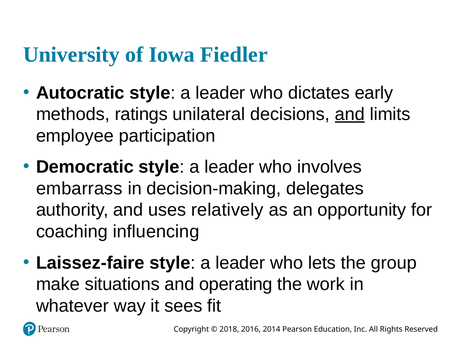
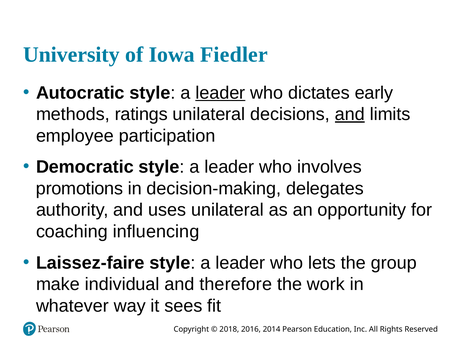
leader underline: none -> present (220, 93)
embarrass: embarrass -> promotions (79, 189)
uses relatively: relatively -> unilateral (227, 210)
situations: situations -> individual (122, 285)
operating: operating -> therefore (236, 285)
